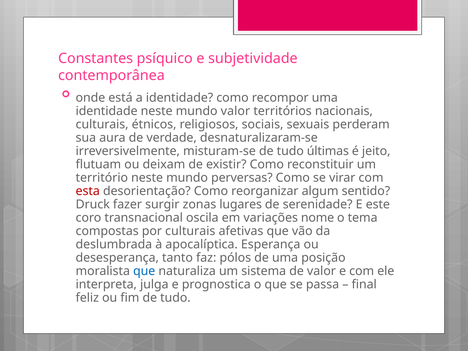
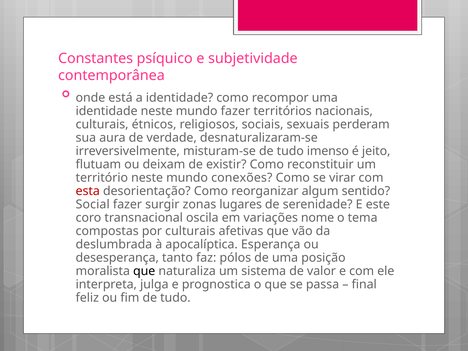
mundo valor: valor -> fazer (235, 111)
últimas: últimas -> imenso (328, 151)
perversas: perversas -> conexões (242, 178)
Druck: Druck -> Social (93, 204)
que colour: blue -> black (144, 271)
